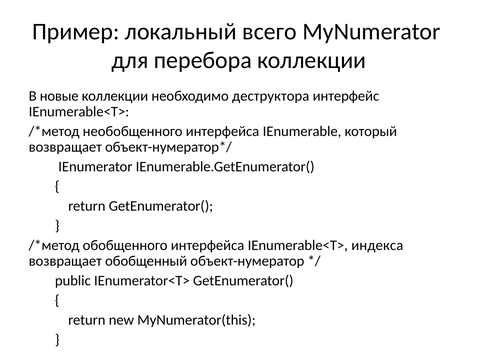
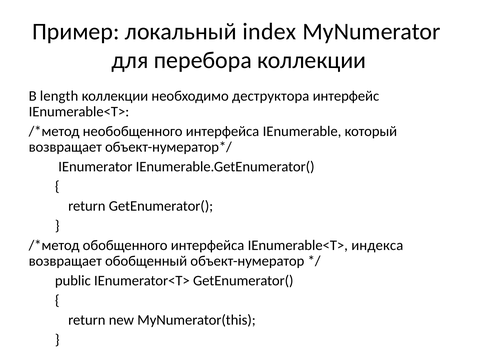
всего: всего -> index (269, 32)
новые: новые -> length (59, 96)
